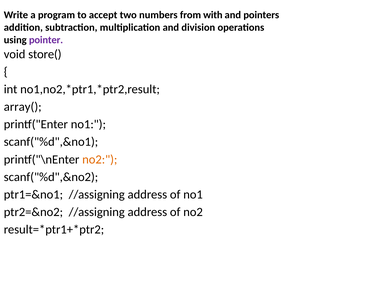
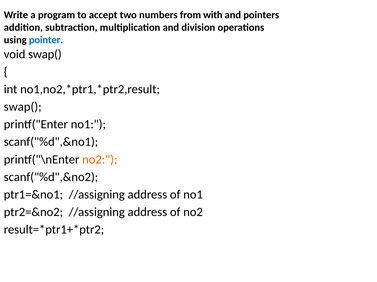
pointer colour: purple -> blue (46, 40)
void store(: store( -> swap( (45, 54)
array(: array( -> swap( (23, 107)
